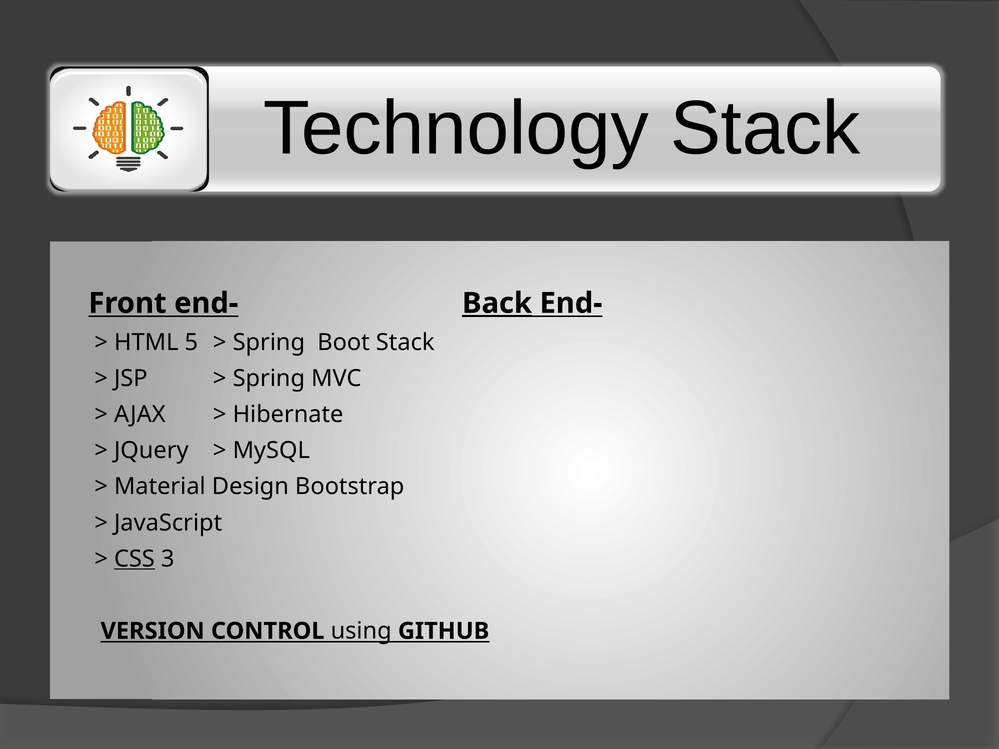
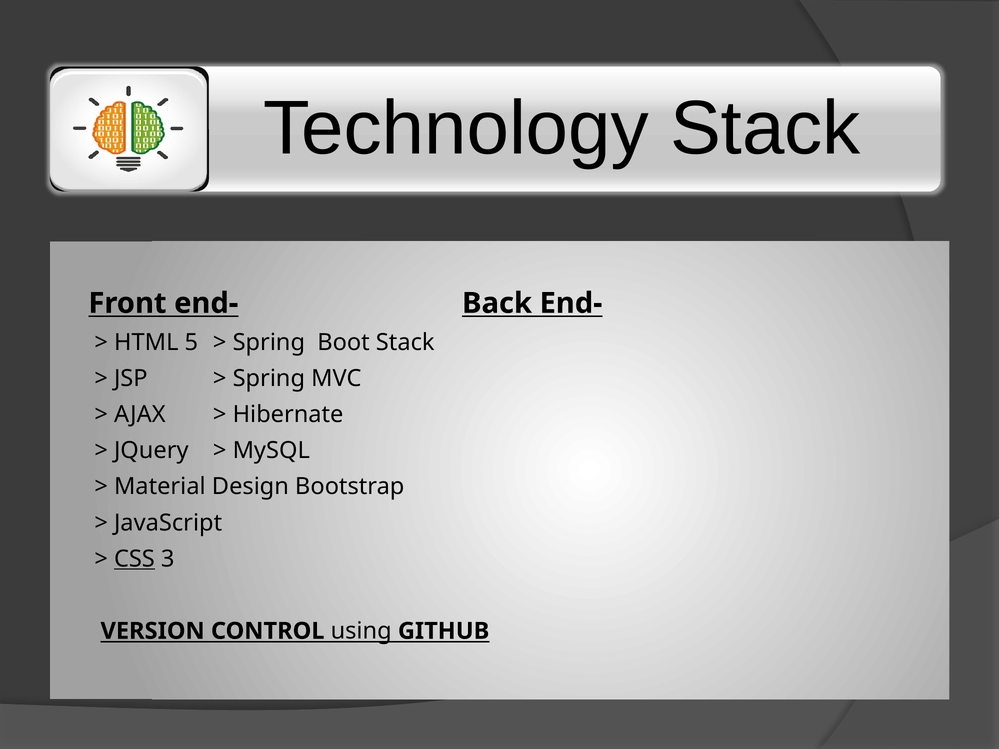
Back underline: present -> none (497, 303)
